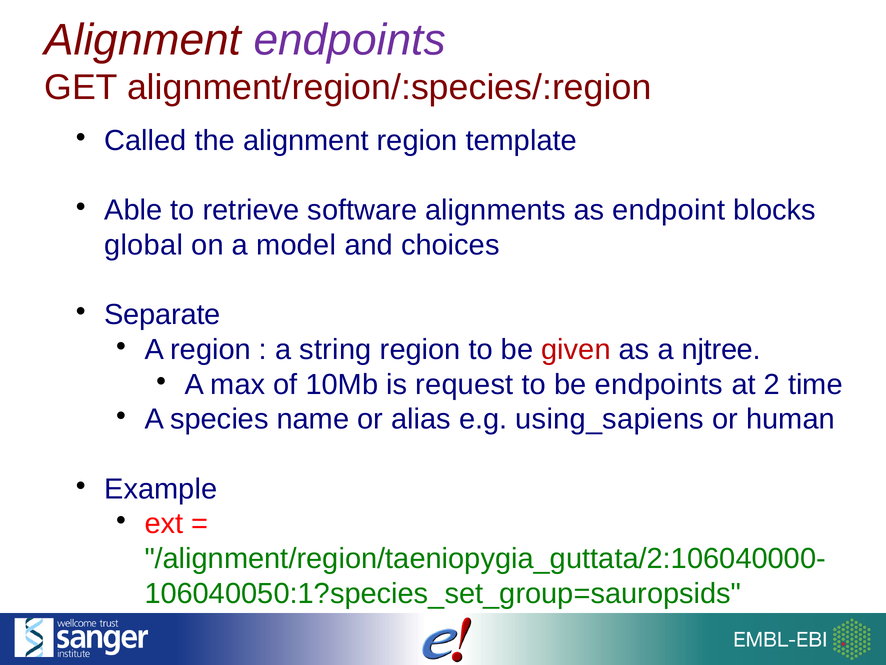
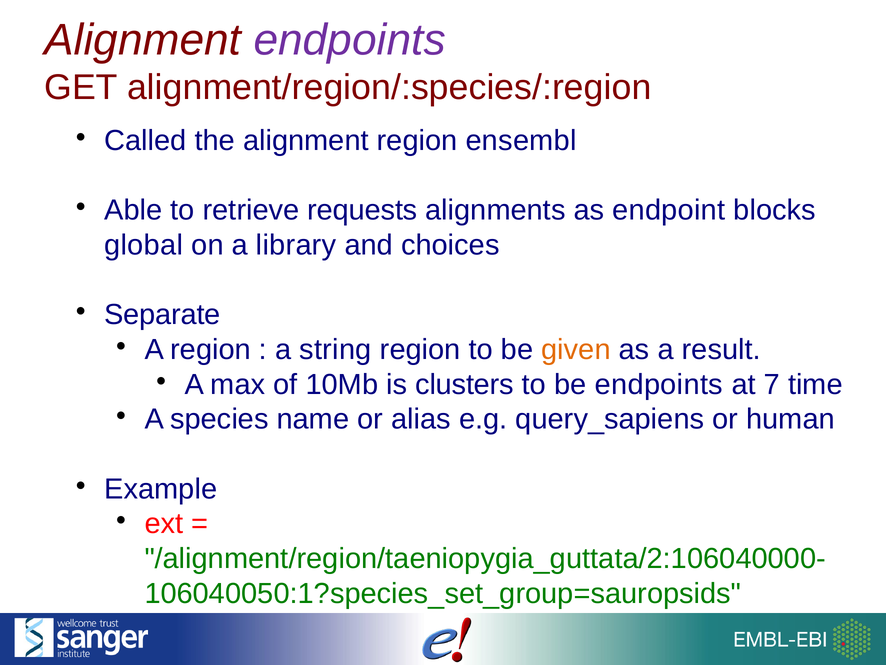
template: template -> ensembl (521, 140)
software: software -> requests (362, 210)
model: model -> library (296, 245)
given colour: red -> orange (576, 349)
njtree: njtree -> result (721, 349)
request: request -> clusters (465, 384)
2: 2 -> 7 (772, 384)
using_sapiens: using_sapiens -> query_sapiens (610, 419)
